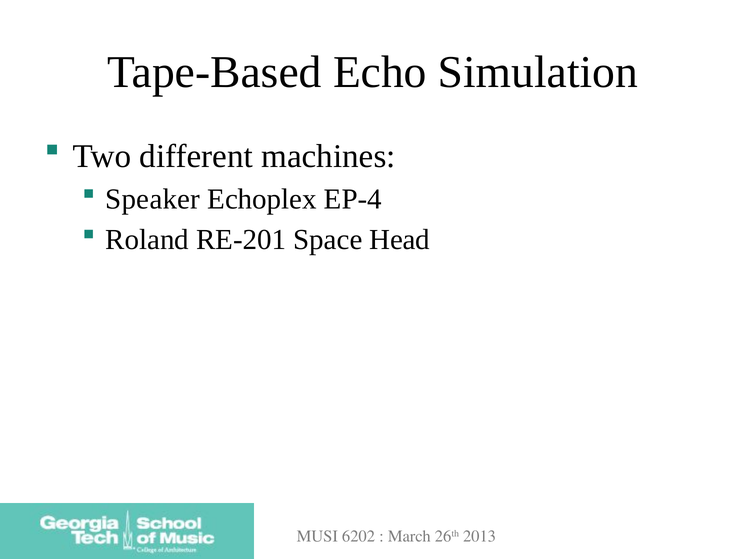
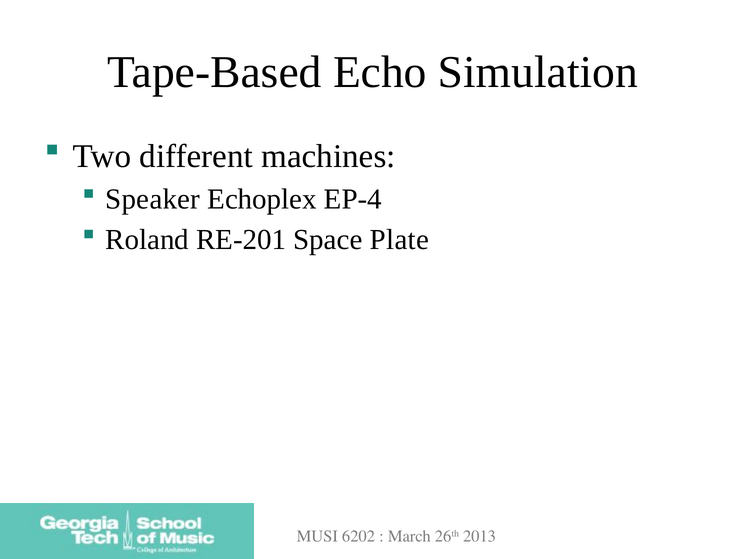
Head: Head -> Plate (399, 240)
